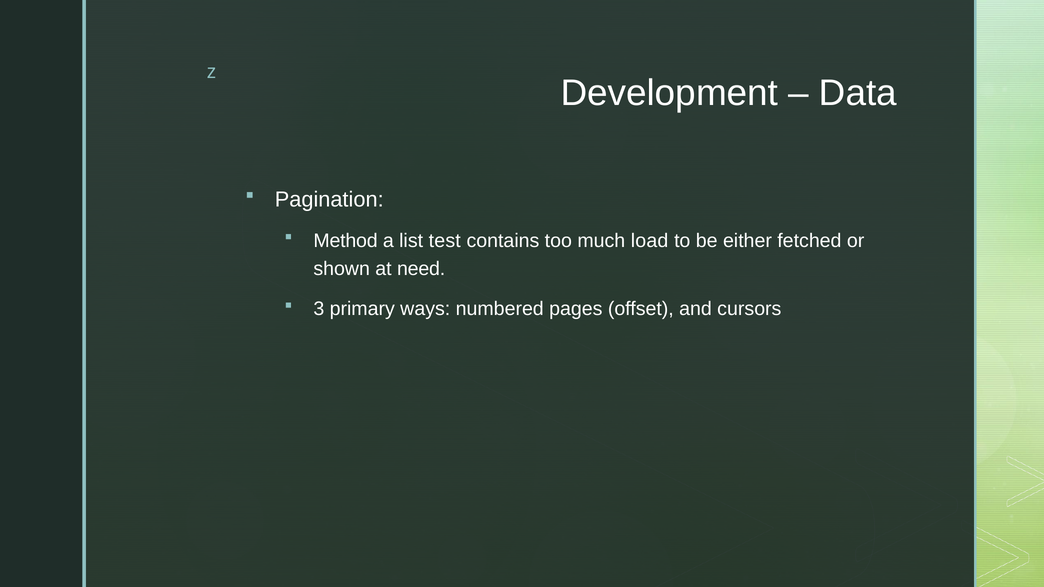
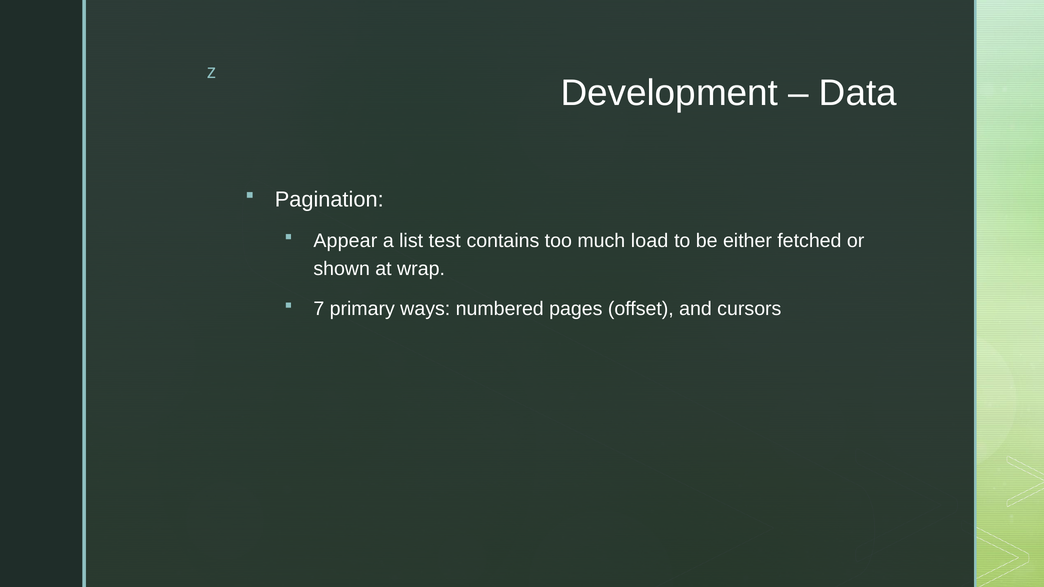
Method: Method -> Appear (345, 241)
need: need -> wrap (421, 269)
3: 3 -> 7 (319, 309)
